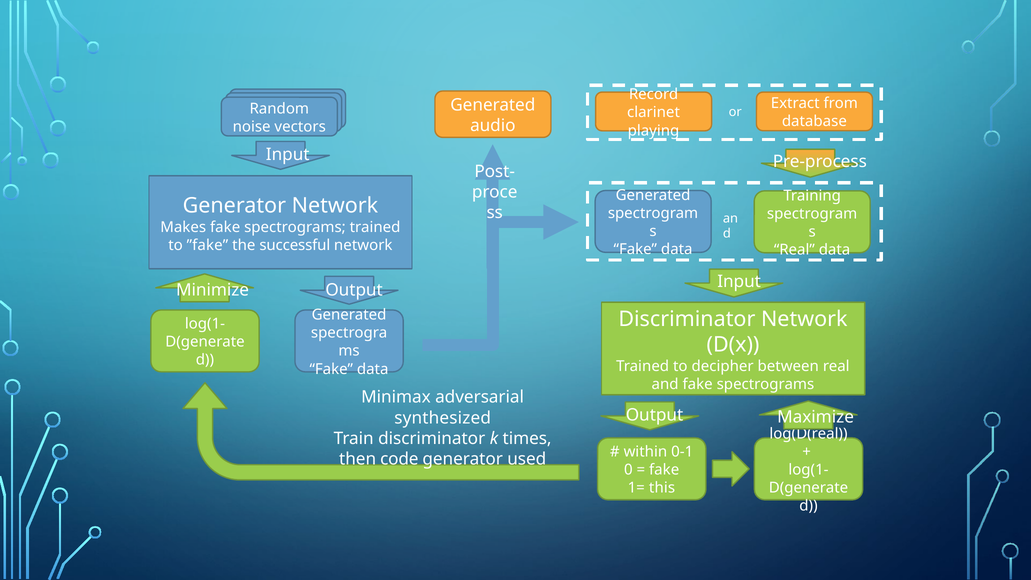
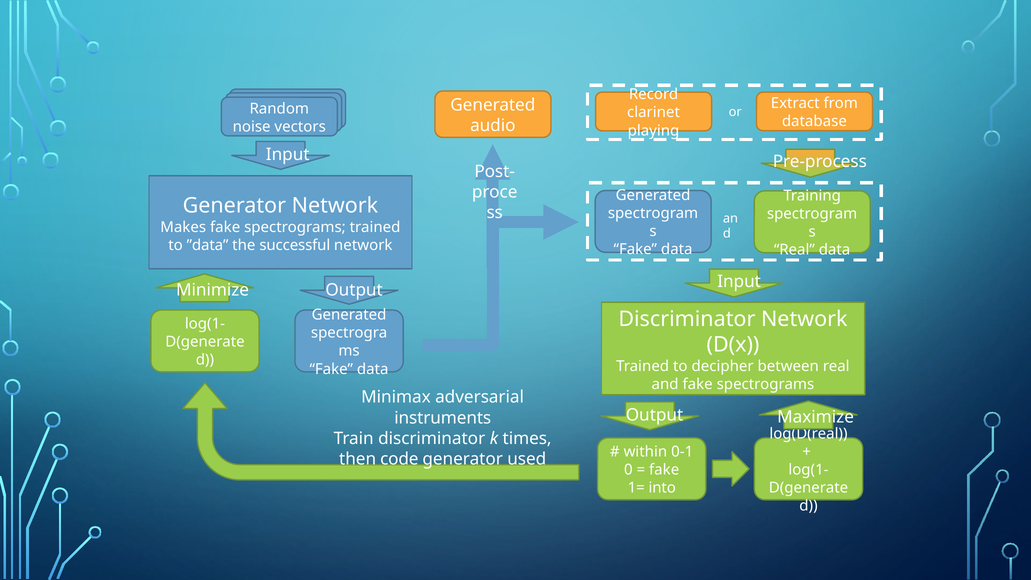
”fake: ”fake -> ”data (208, 245)
synthesized: synthesized -> instruments (443, 418)
this: this -> into (662, 488)
